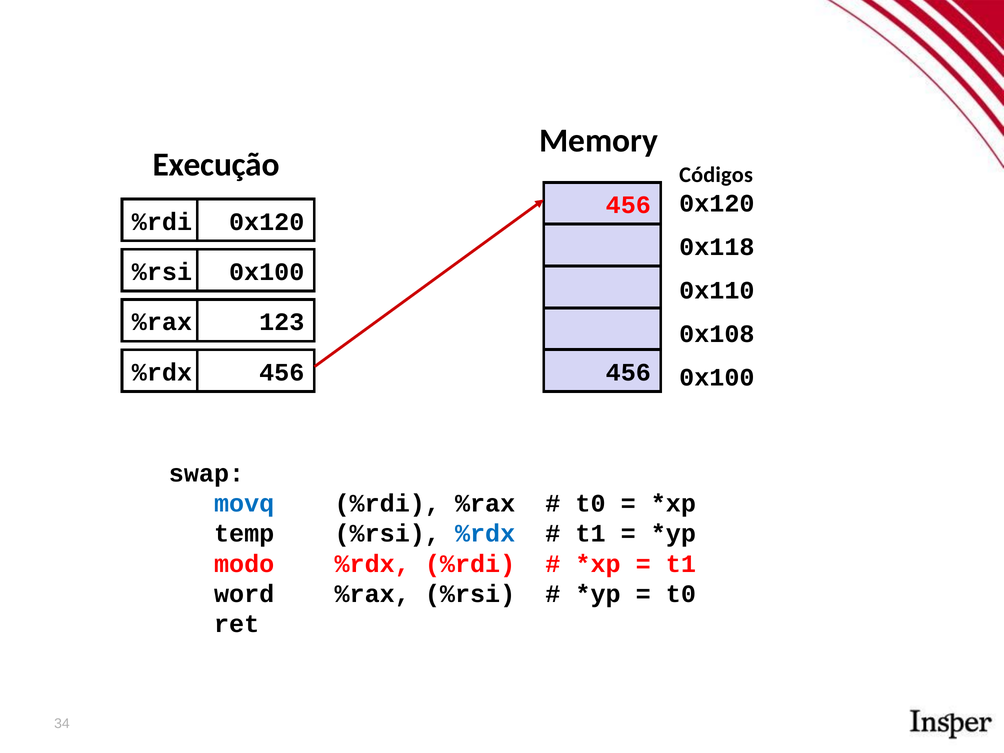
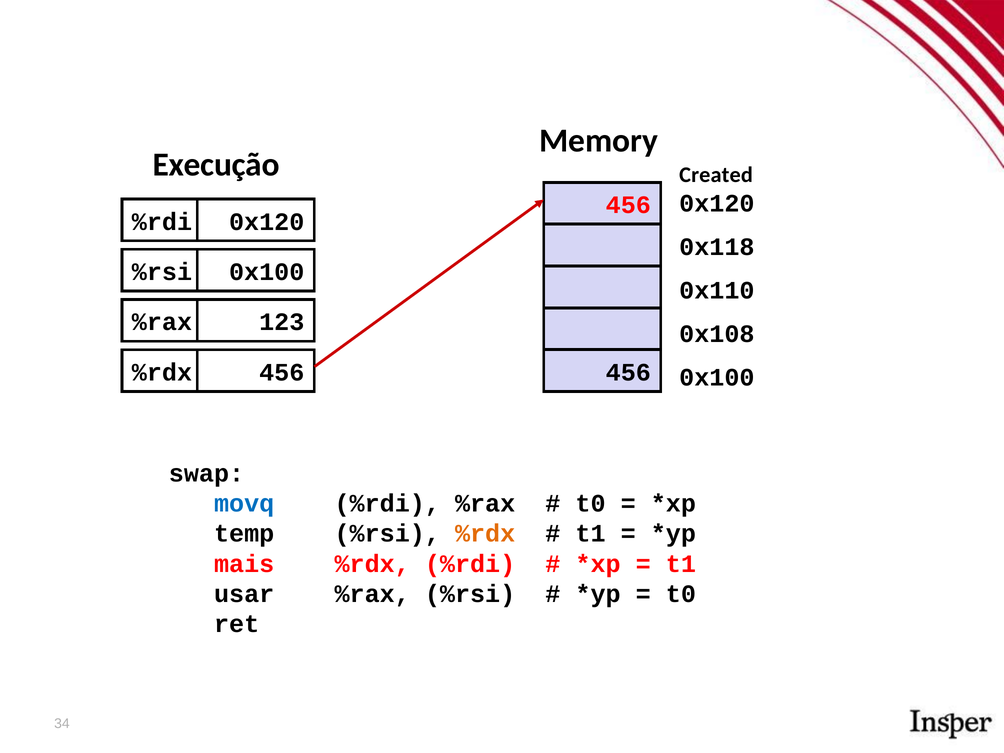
Códigos: Códigos -> Created (716, 175)
%rdx colour: blue -> orange (485, 534)
modo: modo -> mais (244, 564)
word: word -> usar (244, 594)
